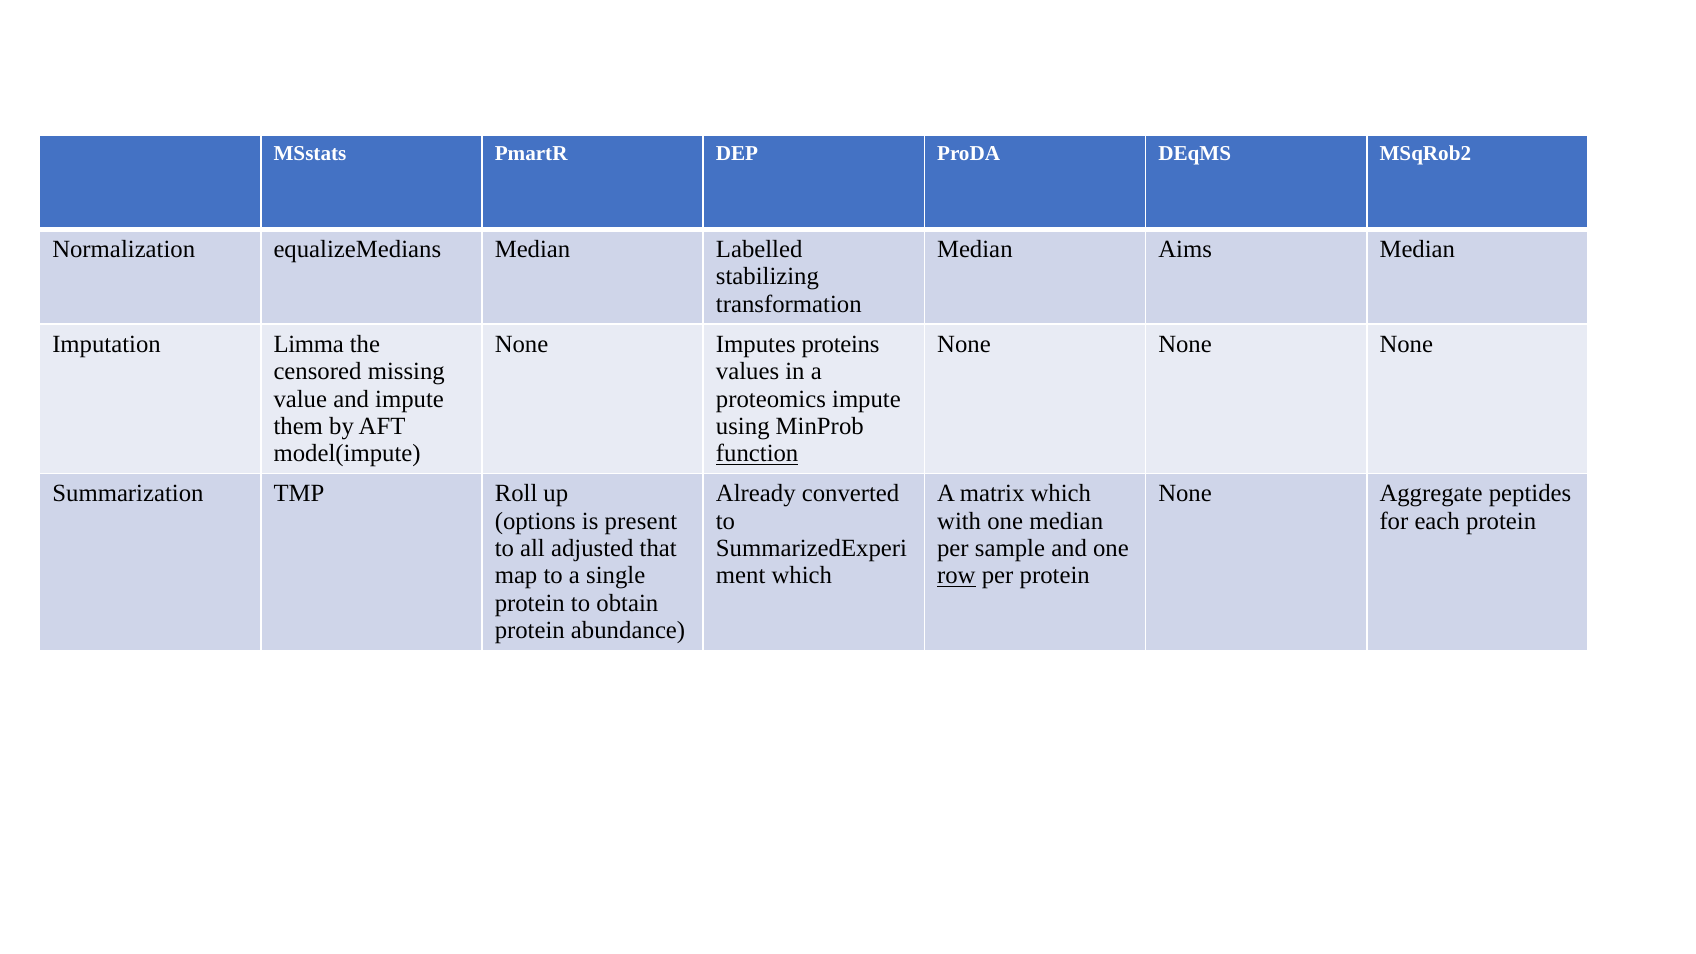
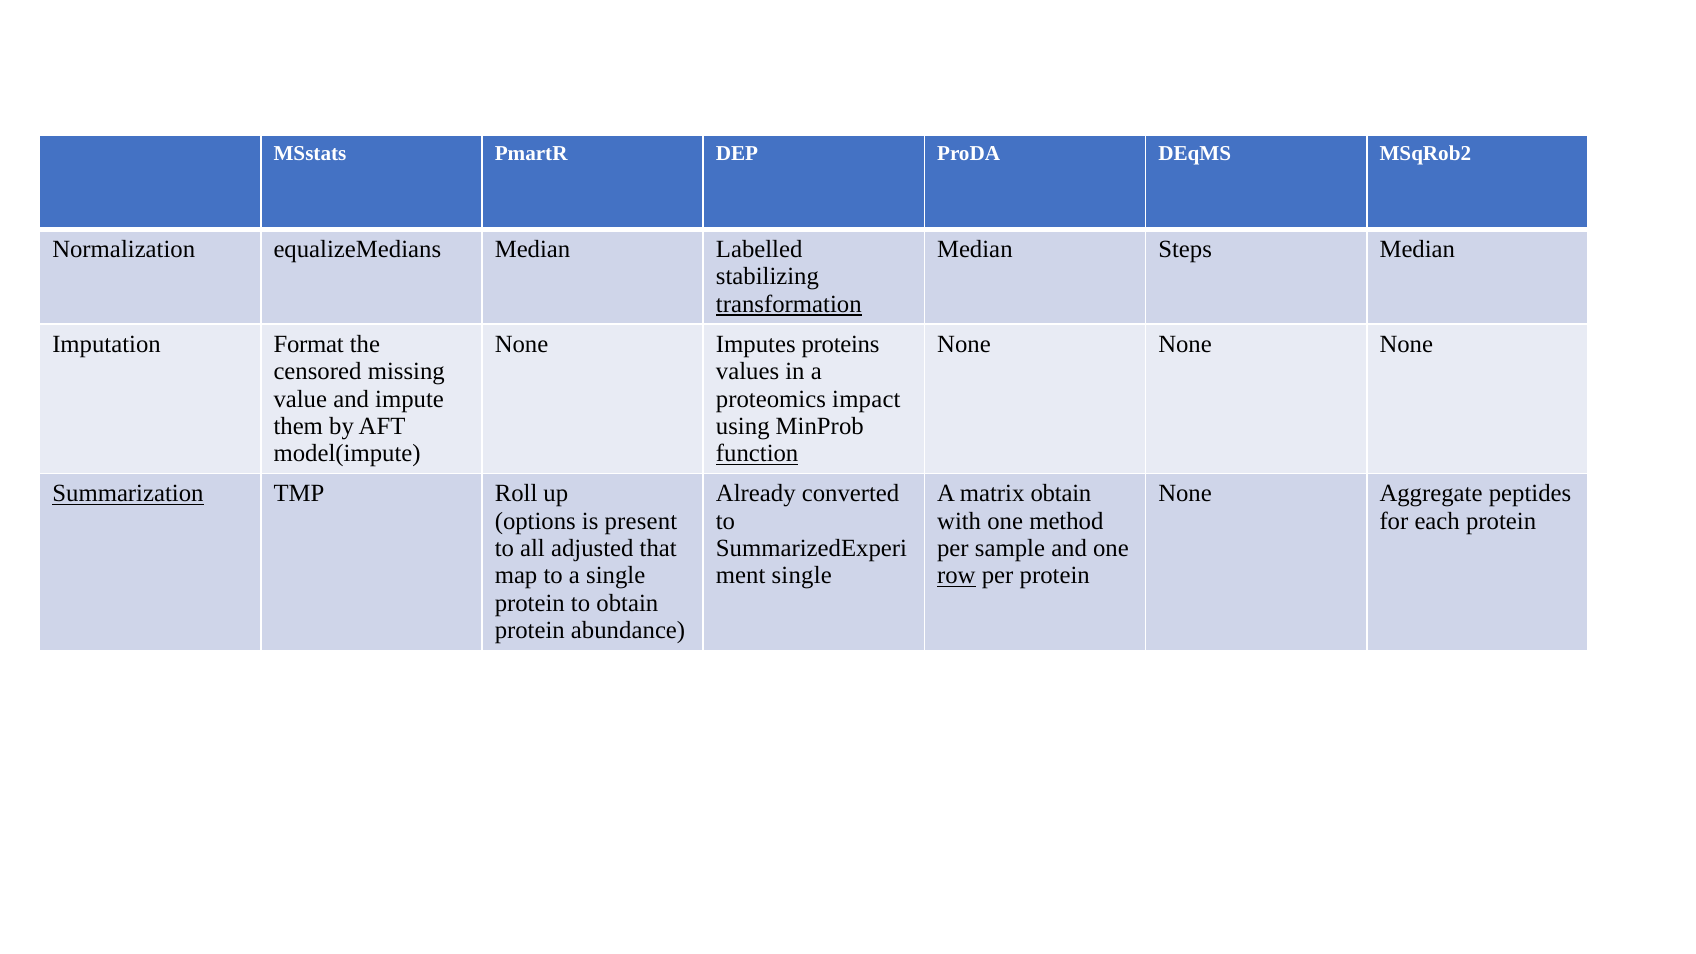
Aims: Aims -> Steps (1185, 249)
transformation underline: none -> present (789, 304)
Limma: Limma -> Format (309, 344)
proteomics impute: impute -> impact (866, 399)
Summarization underline: none -> present (128, 494)
matrix which: which -> obtain (1061, 494)
one median: median -> method (1066, 521)
which: which -> single (802, 576)
